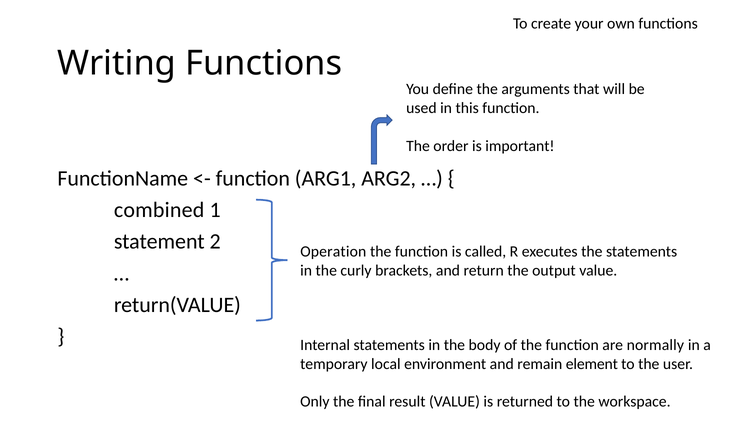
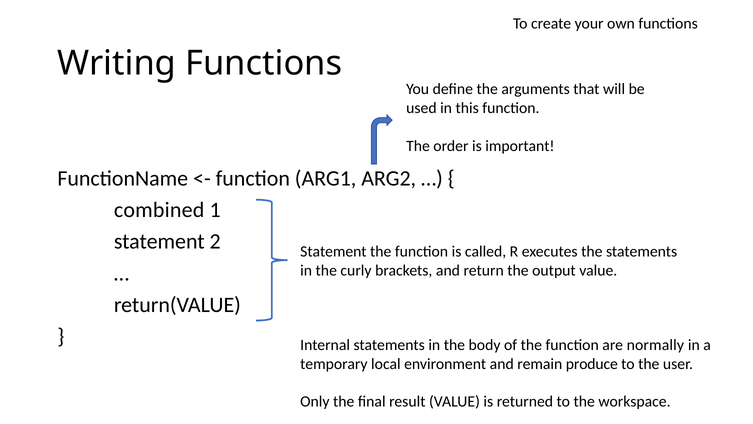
Operation: Operation -> Statement (333, 251)
element: element -> produce (592, 364)
